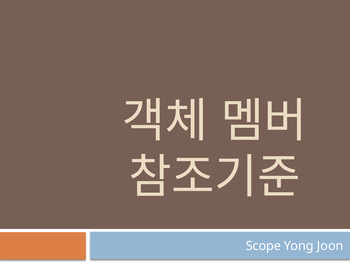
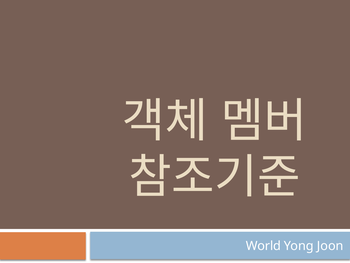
Scope: Scope -> World (263, 246)
